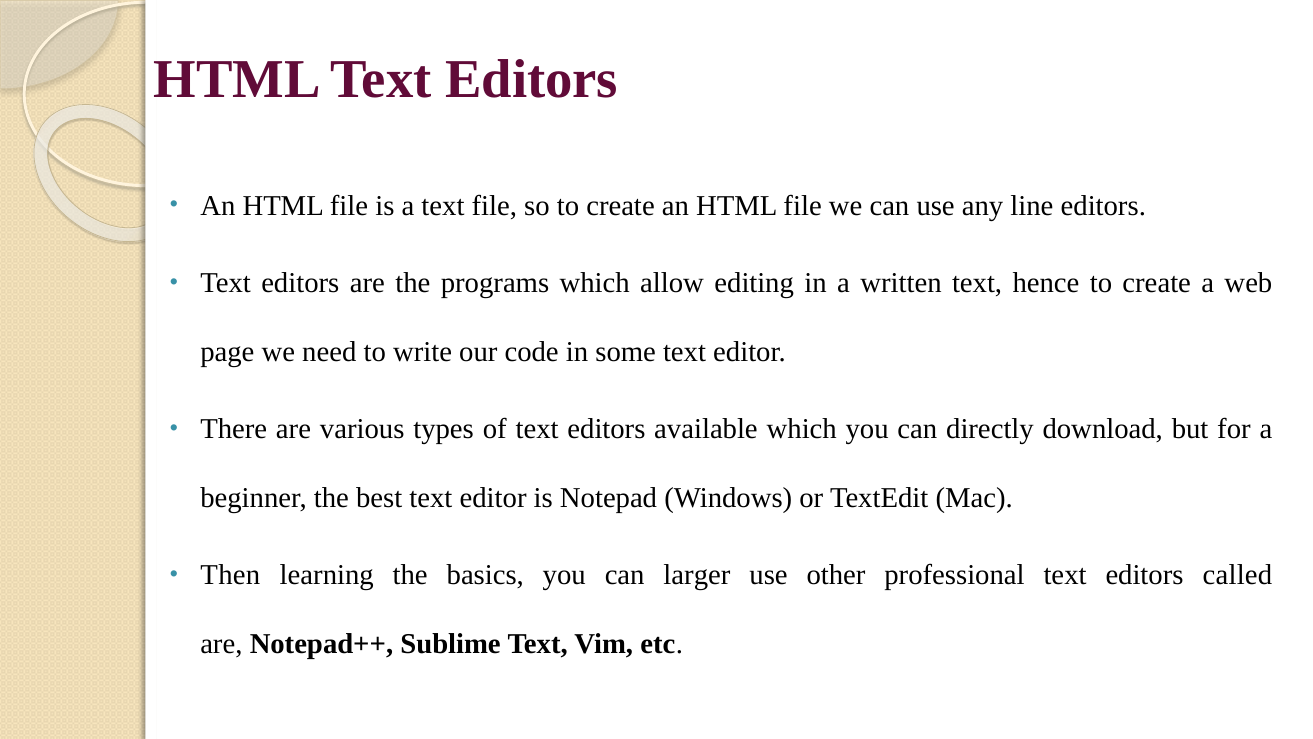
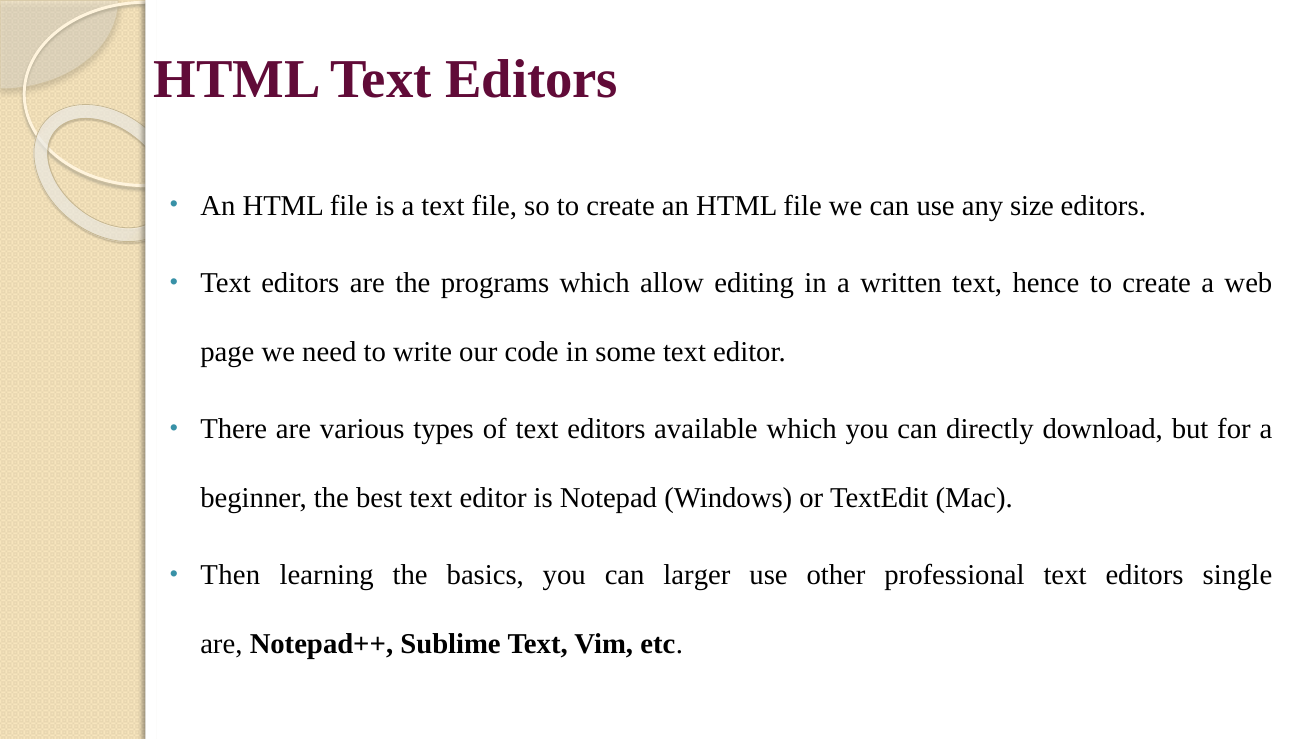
line: line -> size (1032, 206)
called: called -> single (1237, 575)
